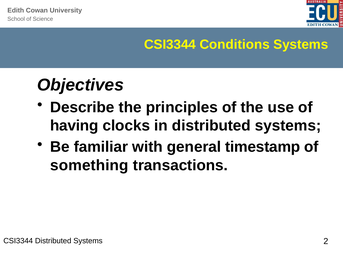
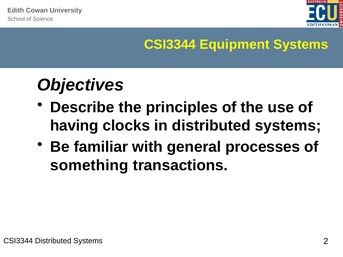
Conditions: Conditions -> Equipment (235, 44)
timestamp: timestamp -> processes (263, 147)
